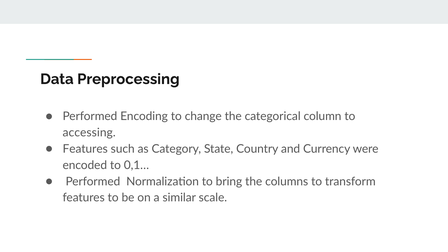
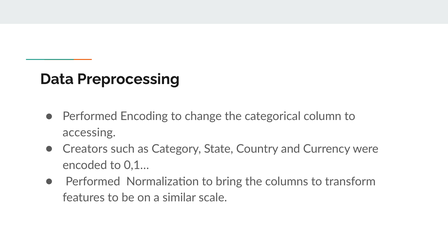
Features: Features -> Creators (85, 149)
